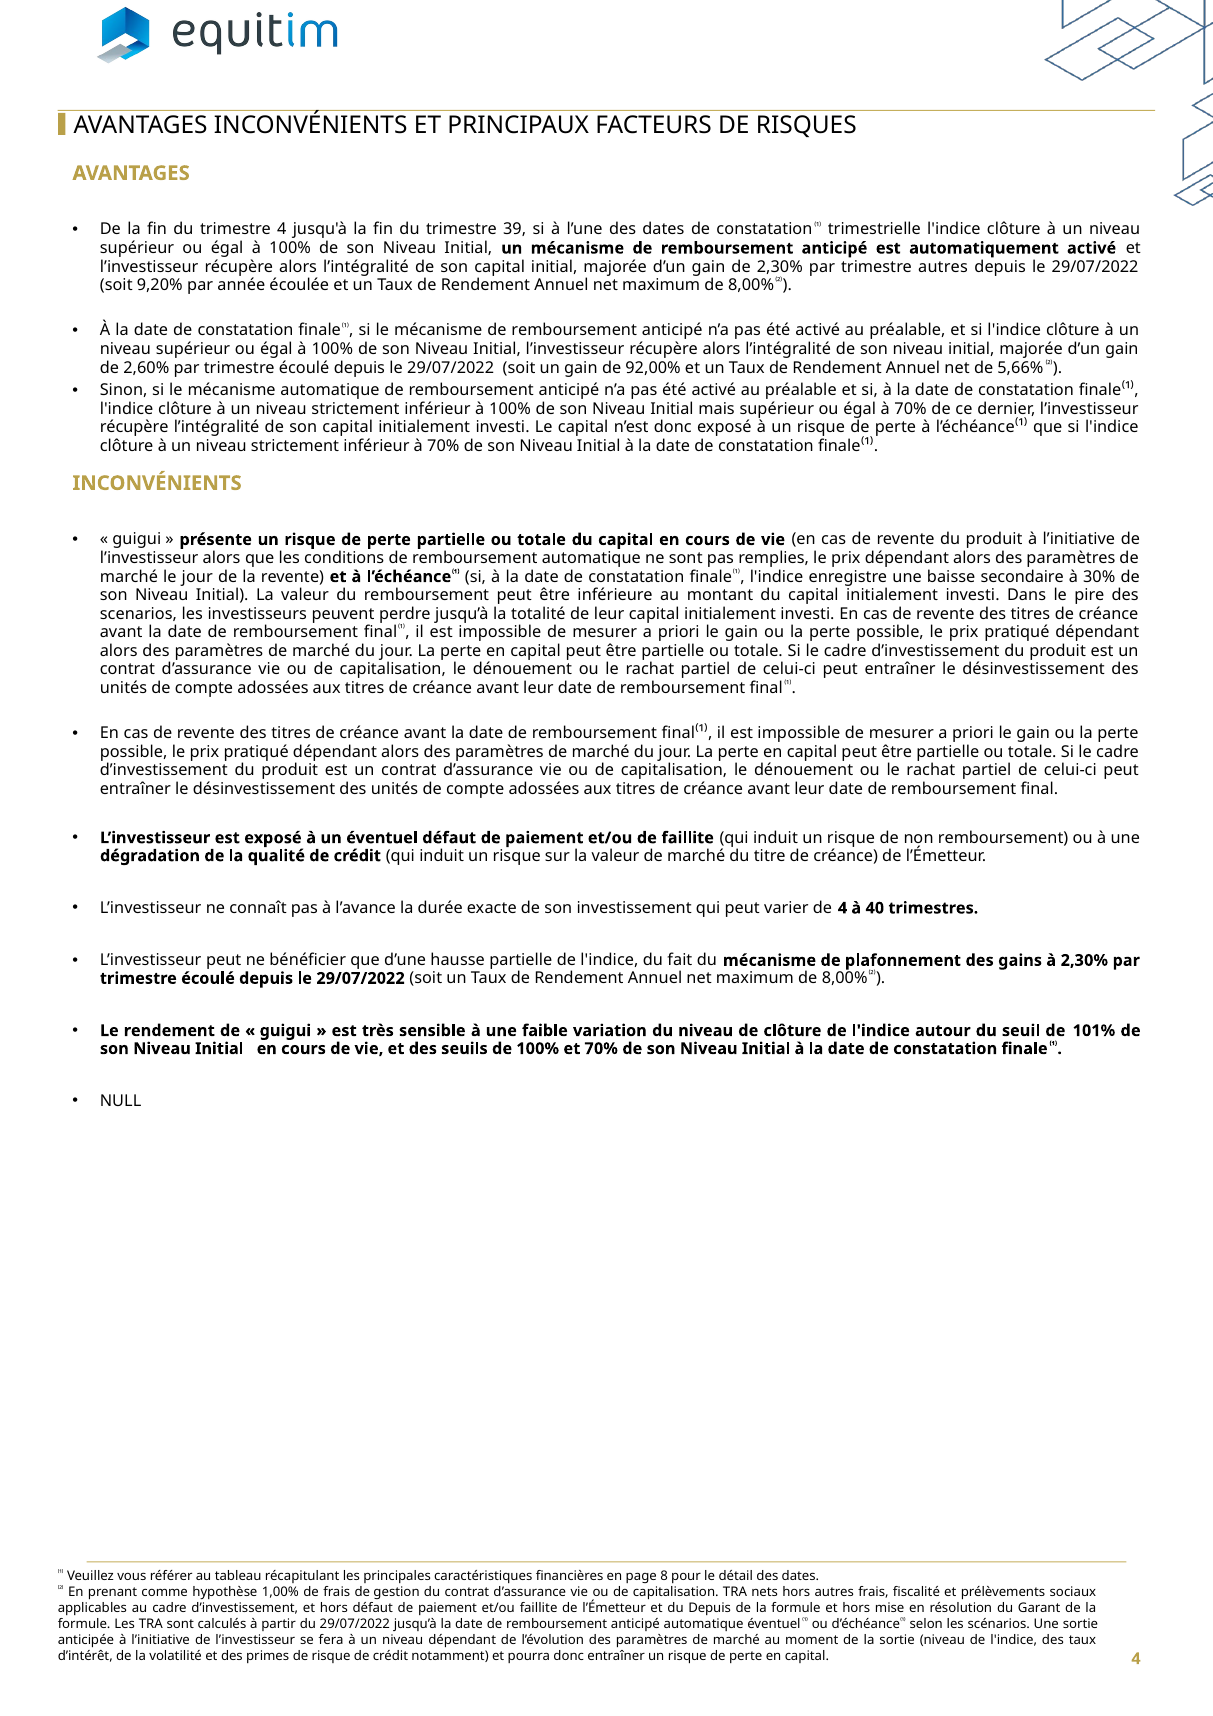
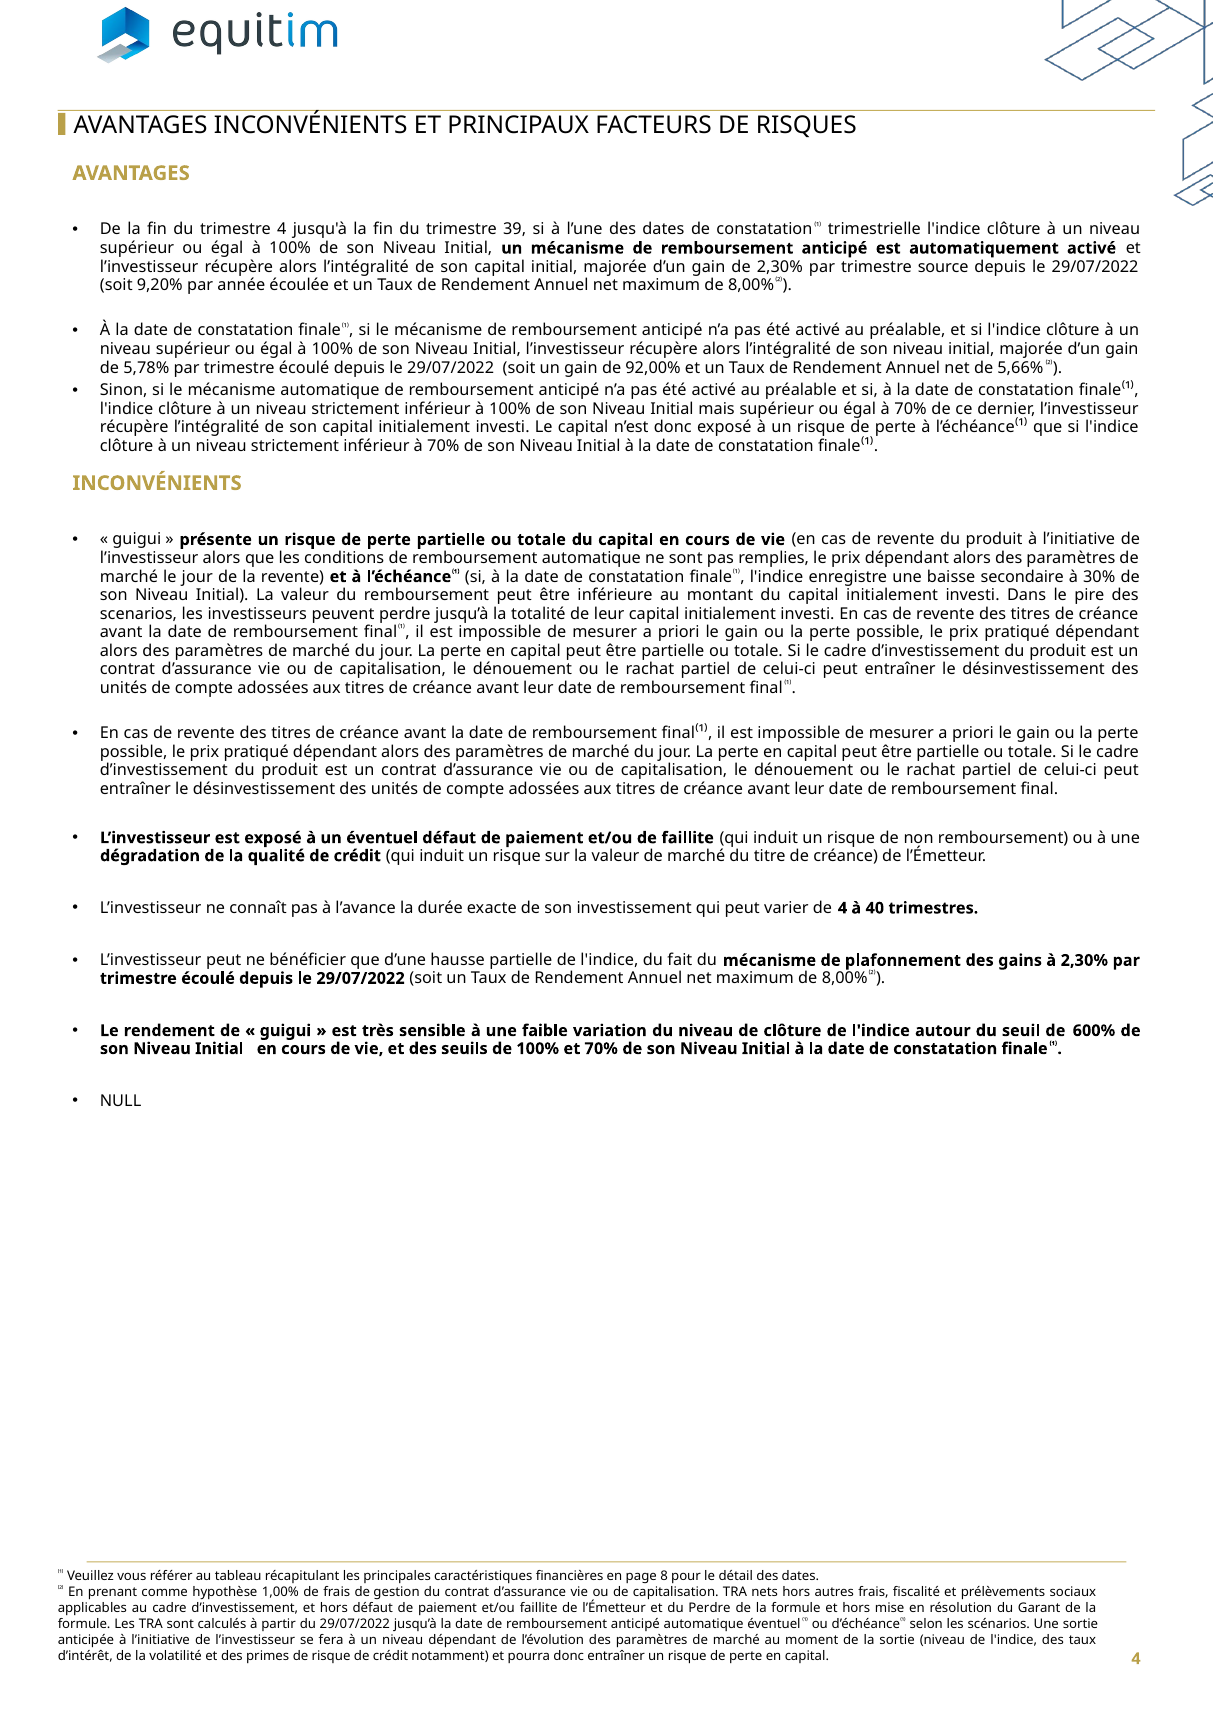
trimestre autres: autres -> source (943, 267)
2,60%: 2,60% -> 5,78% (146, 368)
101%: 101% -> 600% (1094, 1030)
du Depuis: Depuis -> Perdre (710, 1608)
